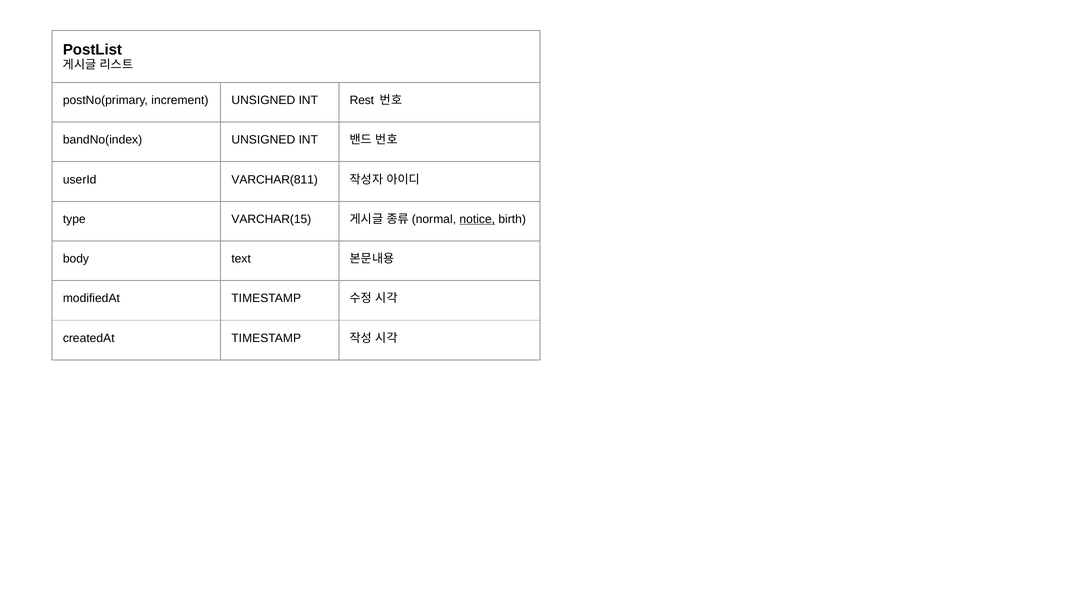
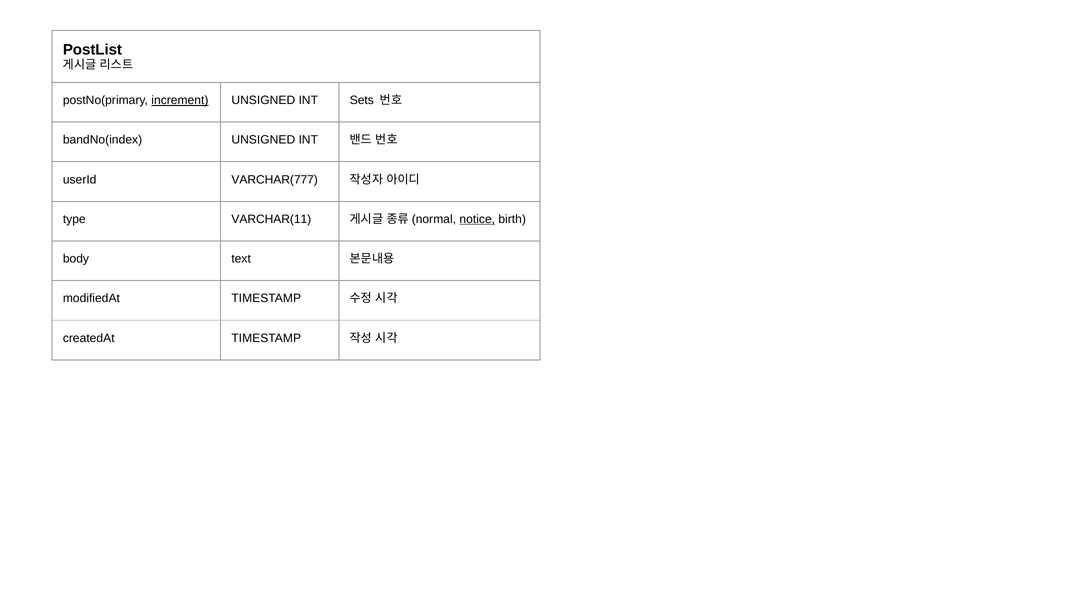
increment underline: none -> present (180, 100)
Rest: Rest -> Sets (362, 100)
VARCHAR(811: VARCHAR(811 -> VARCHAR(777 (275, 179)
VARCHAR(15: VARCHAR(15 -> VARCHAR(11 (271, 219)
